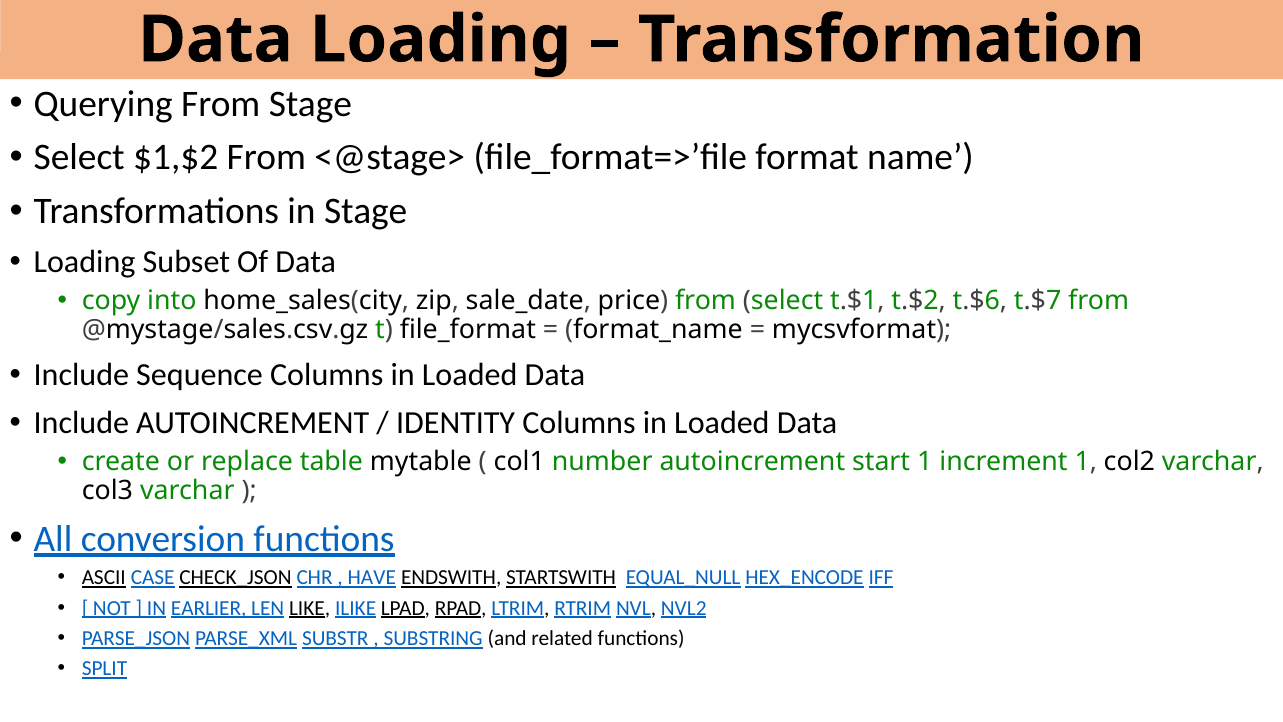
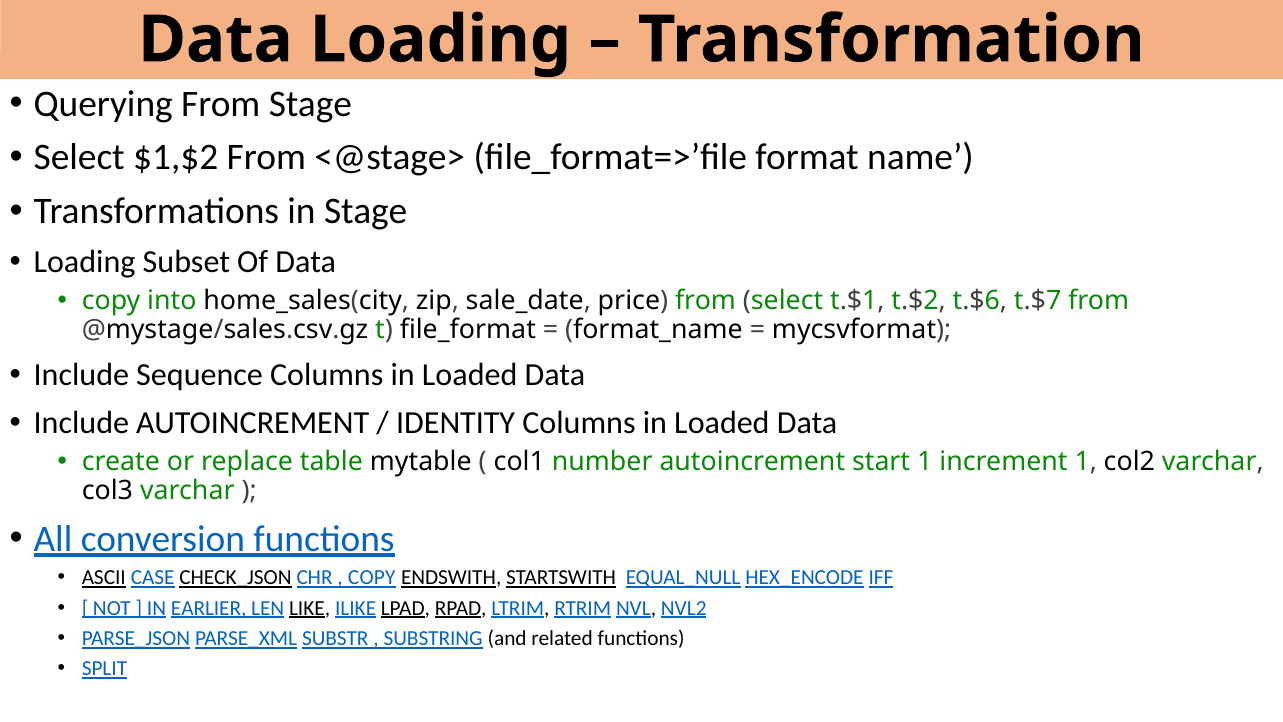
HAVE: HAVE -> COPY (372, 578)
